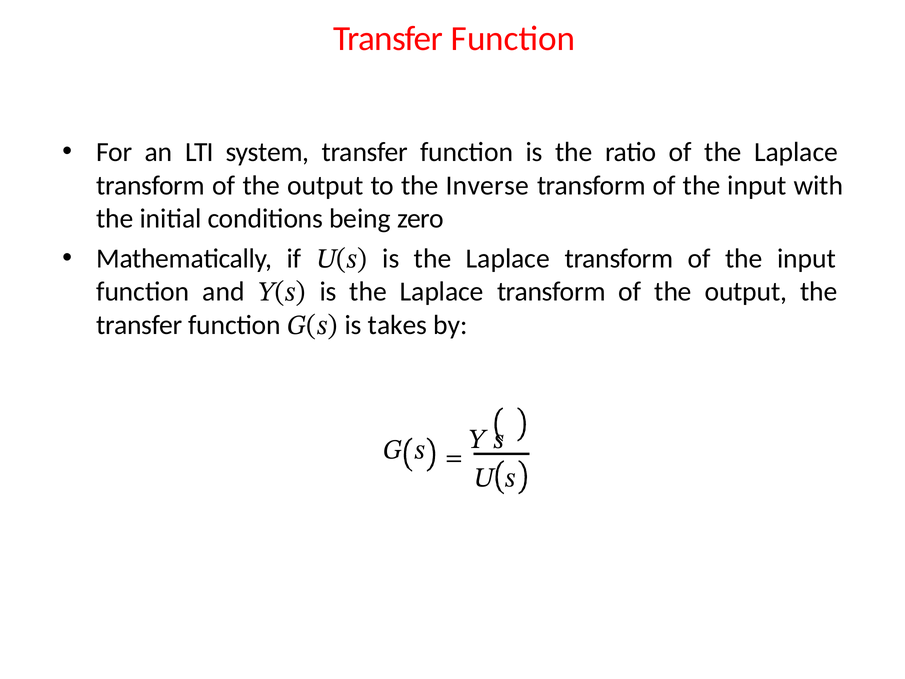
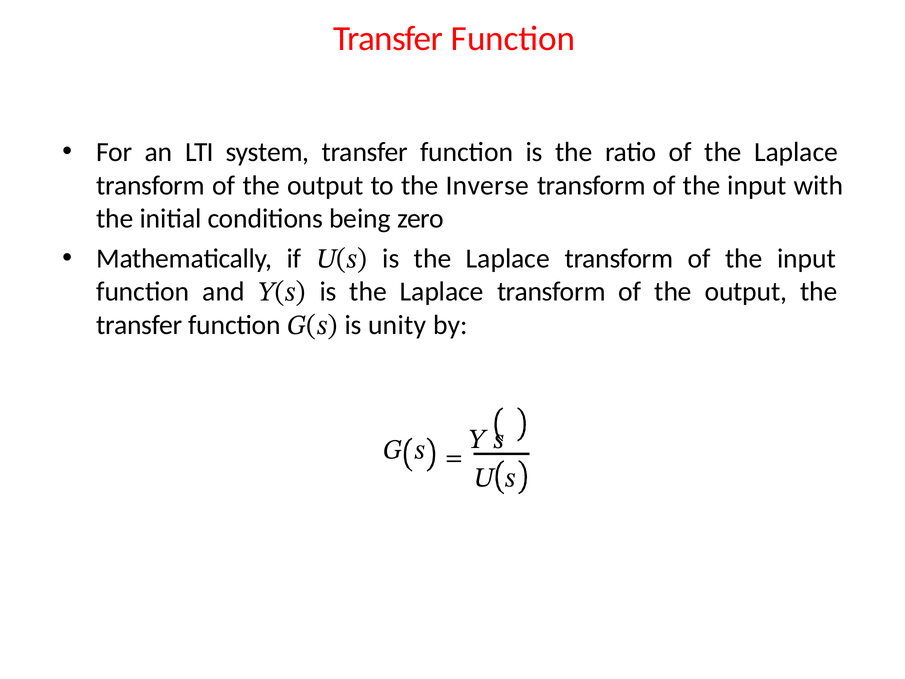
takes: takes -> unity (397, 325)
